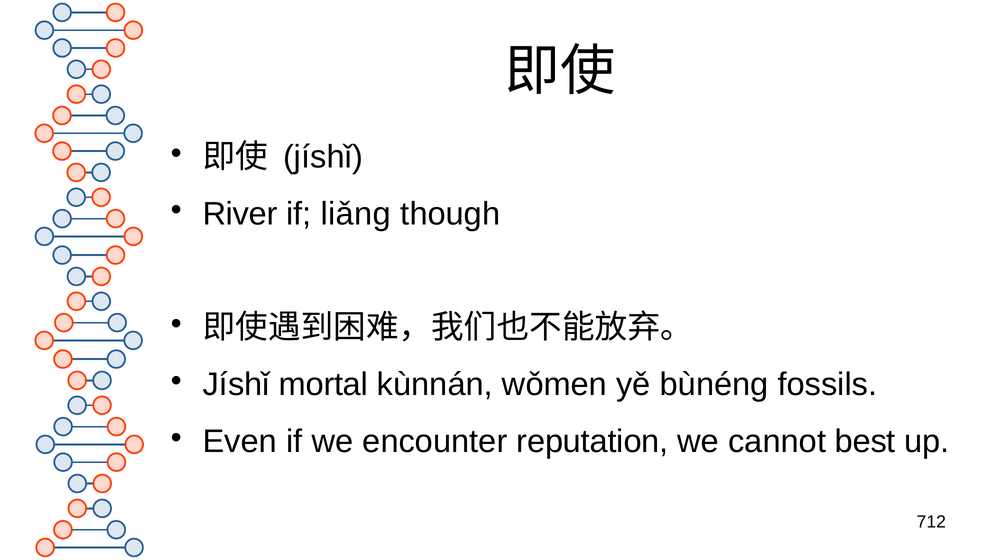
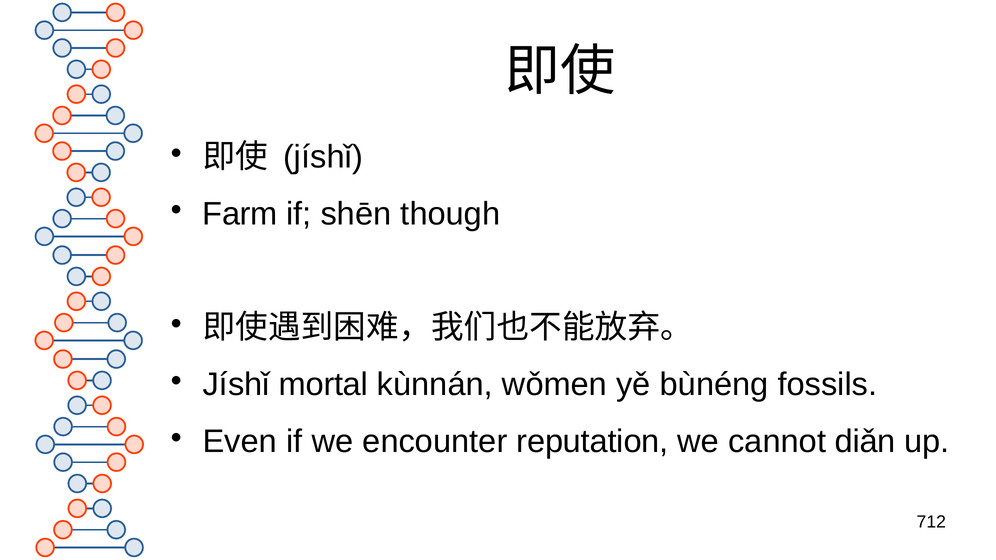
River: River -> Farm (240, 214)
liǎng: liǎng -> shēn (356, 214)
best: best -> diǎn (865, 442)
